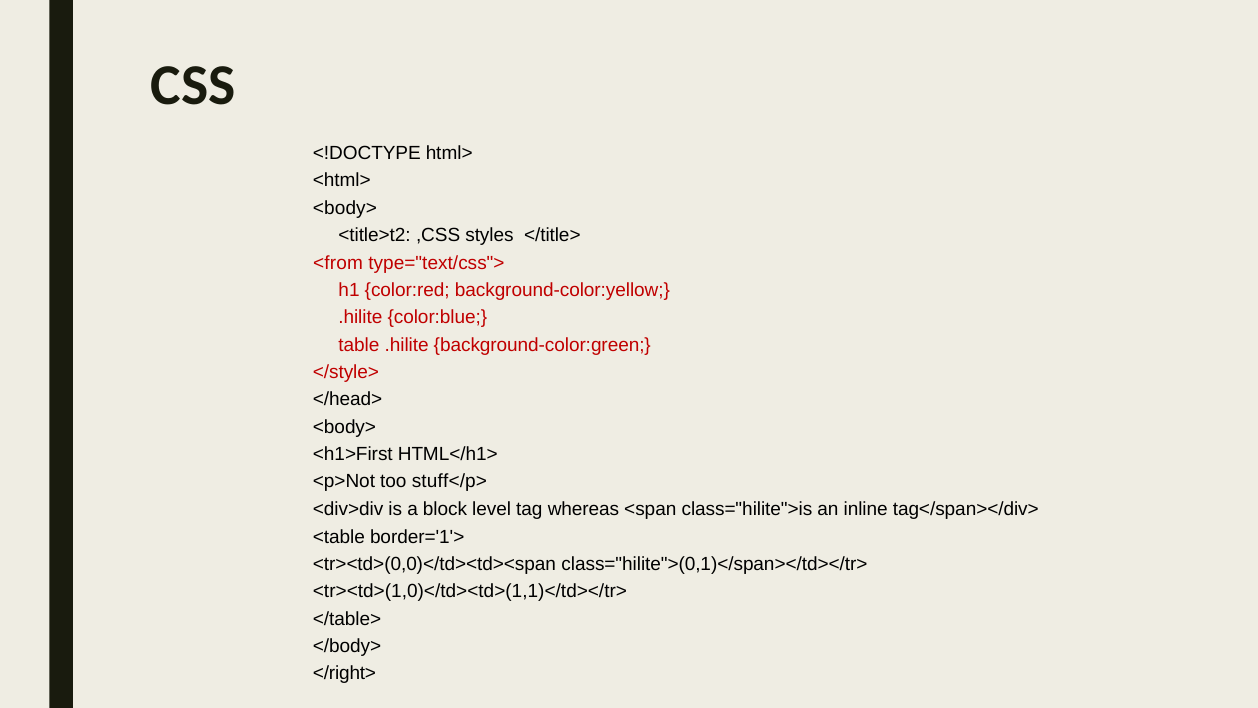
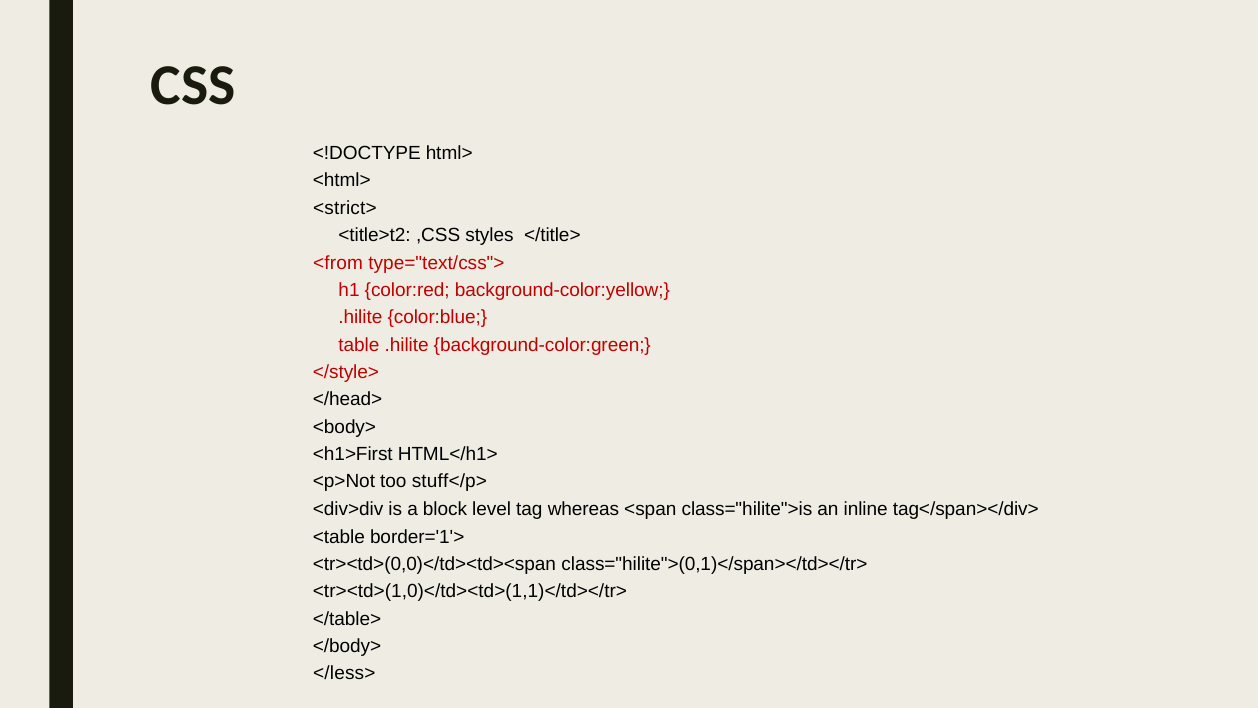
<body>: <body> -> <strict> (345, 208)
</right>: </right> -> </less> (344, 673)
